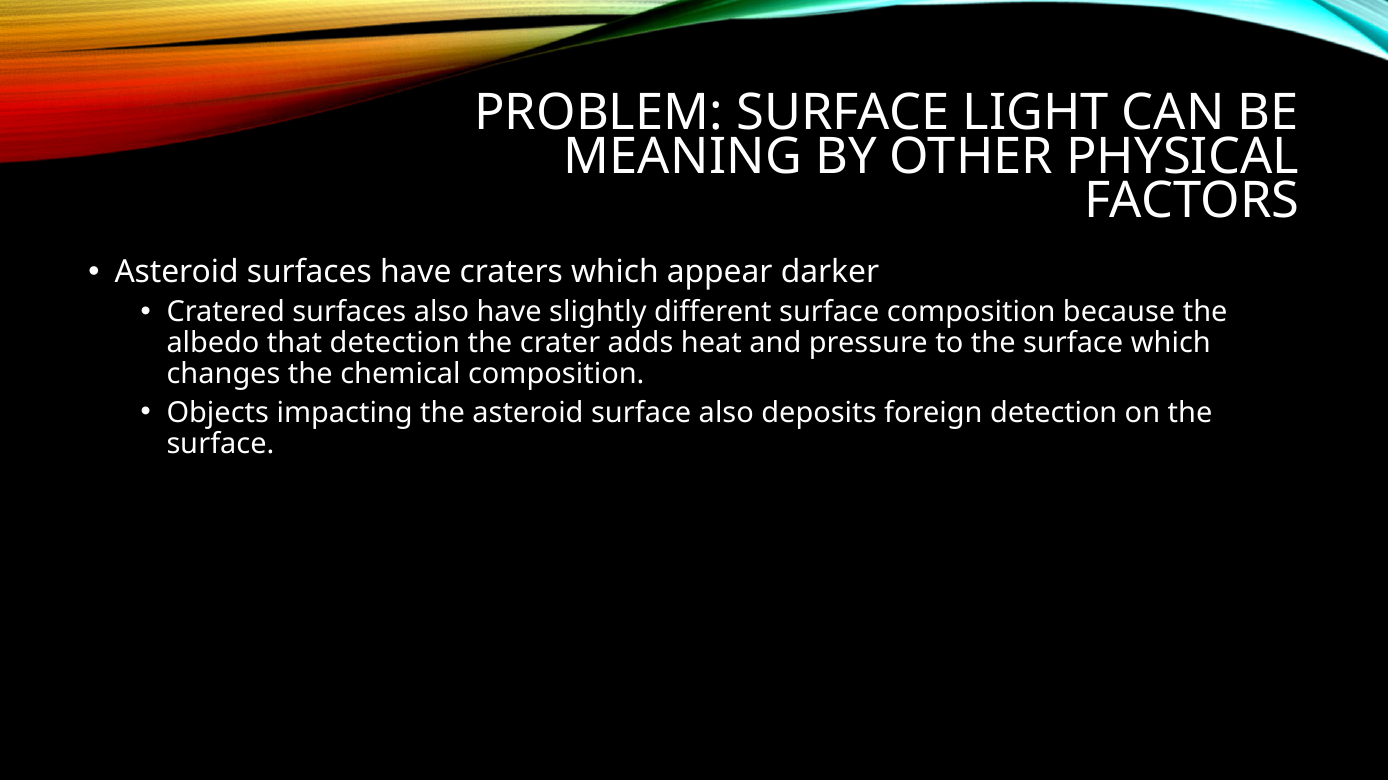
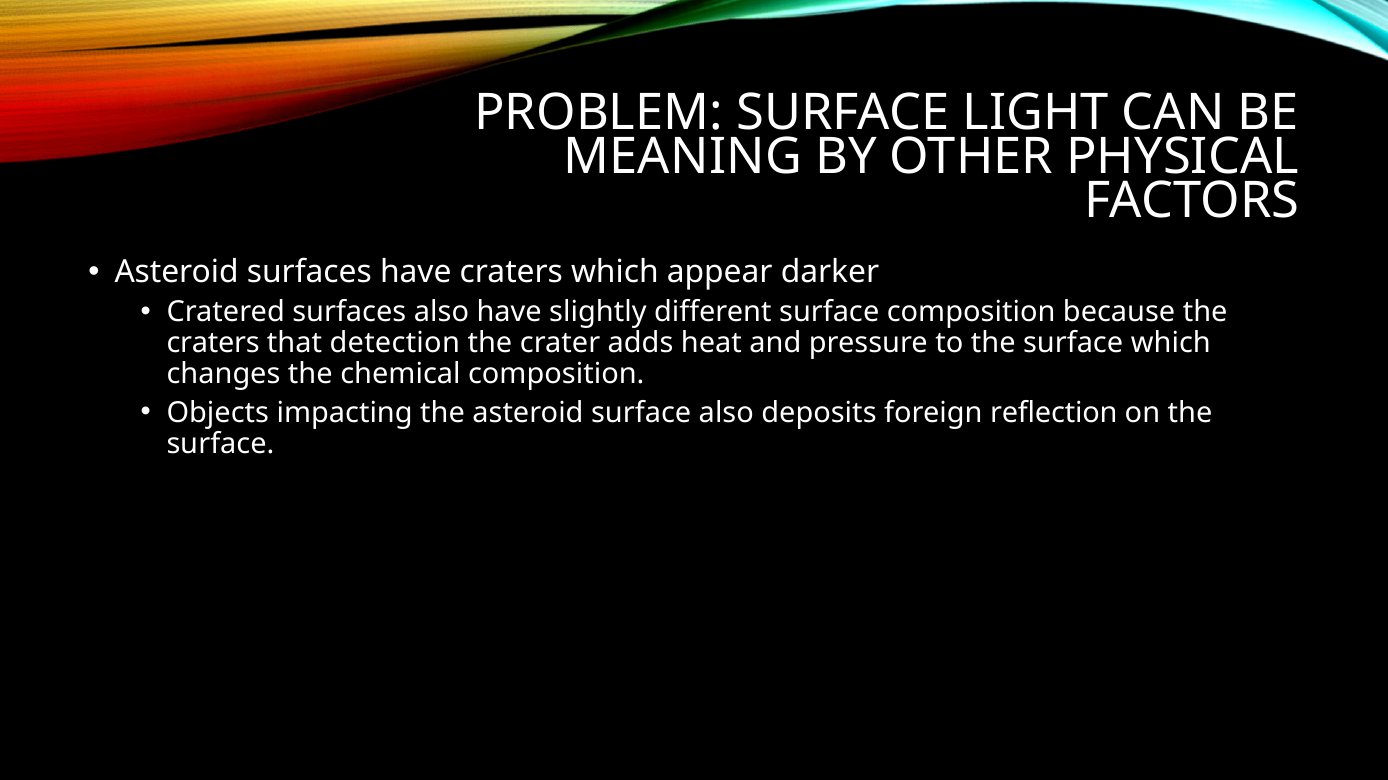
albedo: albedo -> craters (213, 343)
foreign detection: detection -> reflection (1054, 413)
